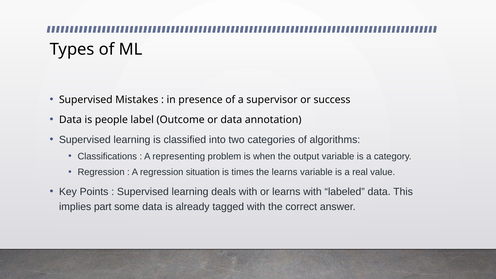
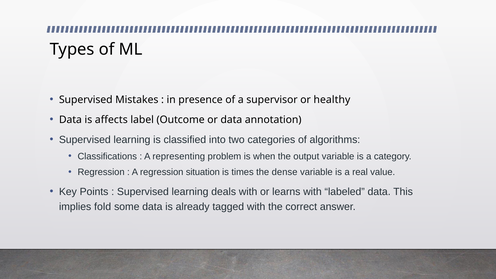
success: success -> healthy (332, 100)
people: people -> affects (111, 120)
the learns: learns -> dense (285, 172)
part: part -> fold (103, 207)
